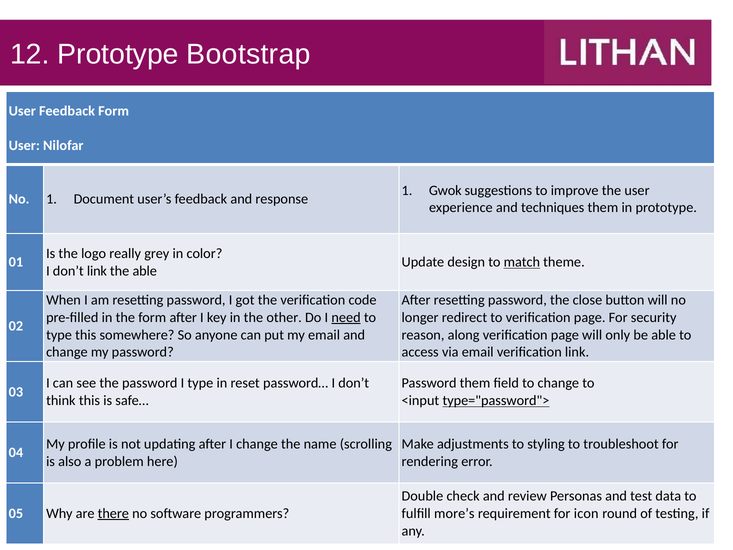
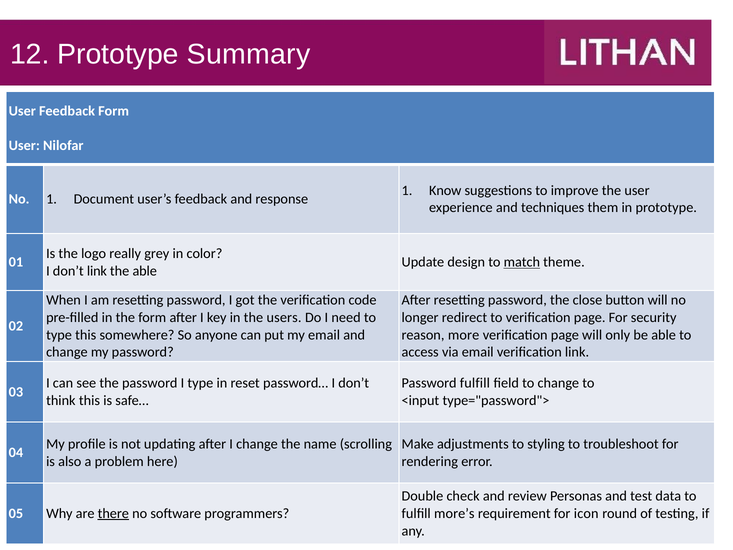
Bootstrap: Bootstrap -> Summary (249, 54)
Gwok: Gwok -> Know (445, 190)
other: other -> users (284, 317)
need underline: present -> none (346, 317)
along: along -> more (464, 335)
Password them: them -> fulfill (475, 383)
type="password"> underline: present -> none (496, 400)
